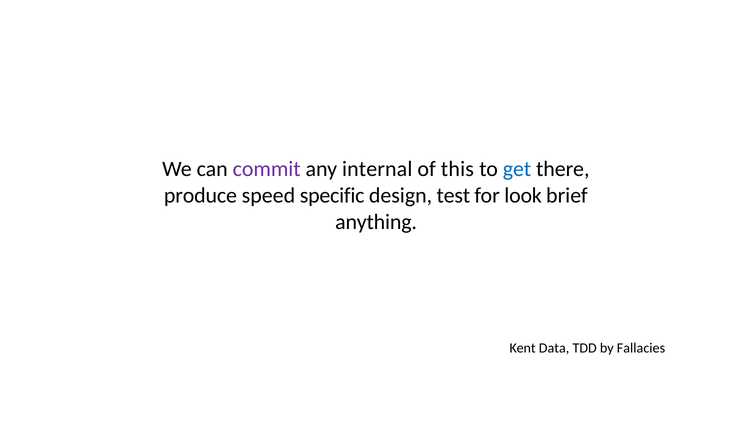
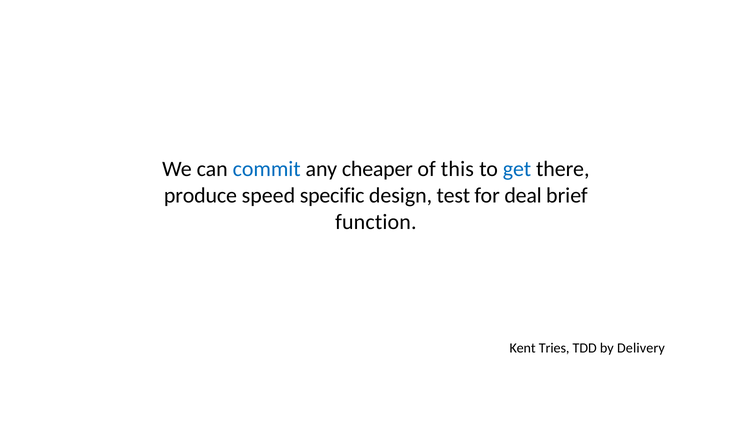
commit colour: purple -> blue (267, 169)
internal: internal -> cheaper (377, 169)
look: look -> deal (523, 195)
anything: anything -> function (376, 222)
Data: Data -> Tries (554, 348)
Fallacies: Fallacies -> Delivery (641, 348)
